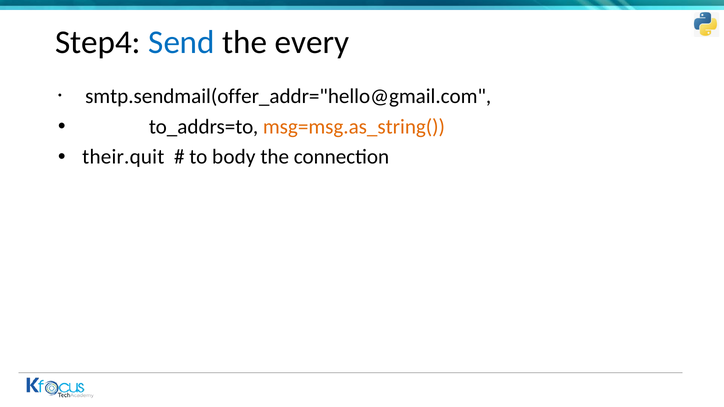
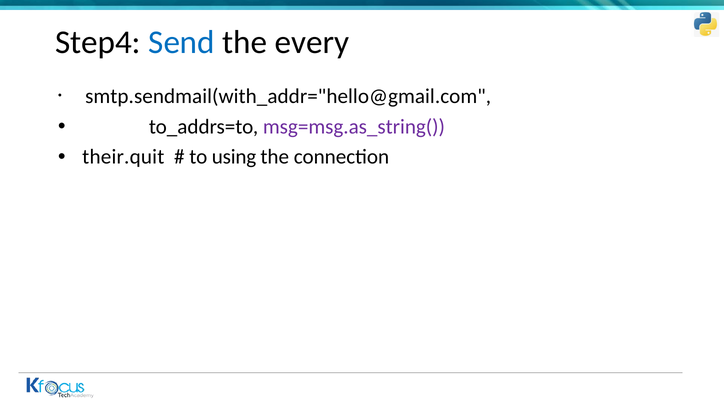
smtp.sendmail(offer_addr="hello@gmail.com: smtp.sendmail(offer_addr="hello@gmail.com -> smtp.sendmail(with_addr="hello@gmail.com (288, 96)
msg=msg.as_string( colour: orange -> purple (354, 127)
body: body -> using (234, 157)
